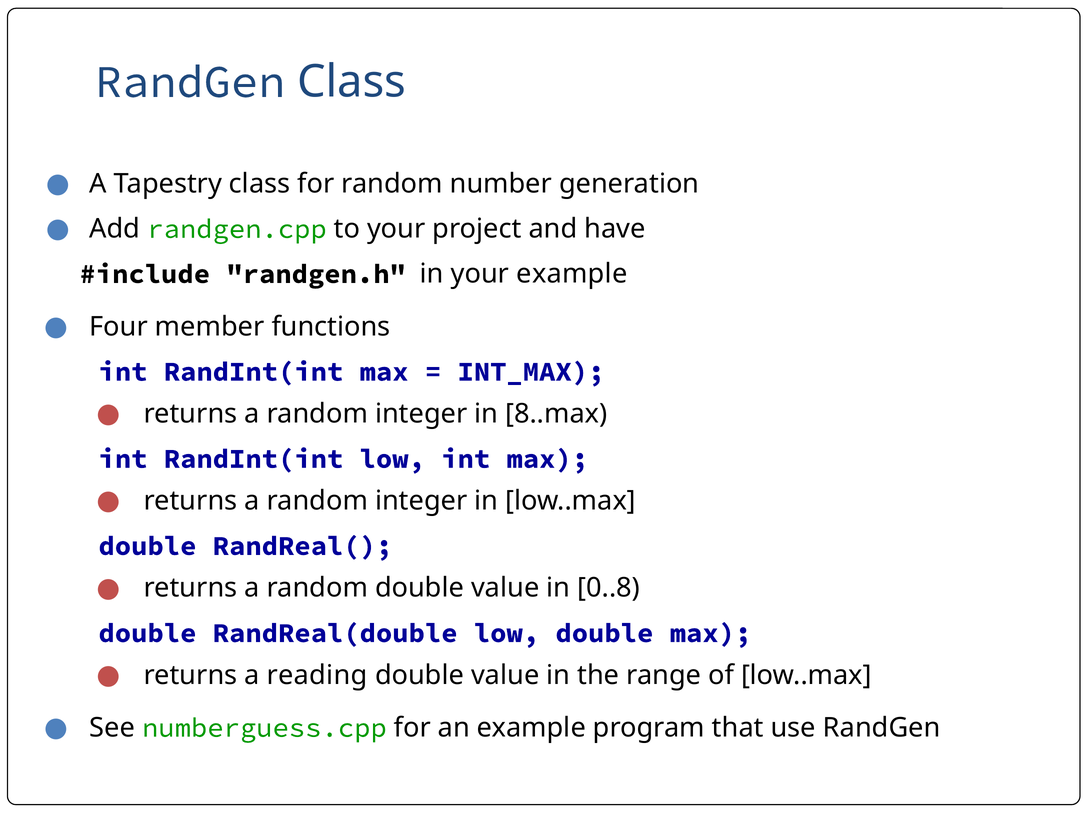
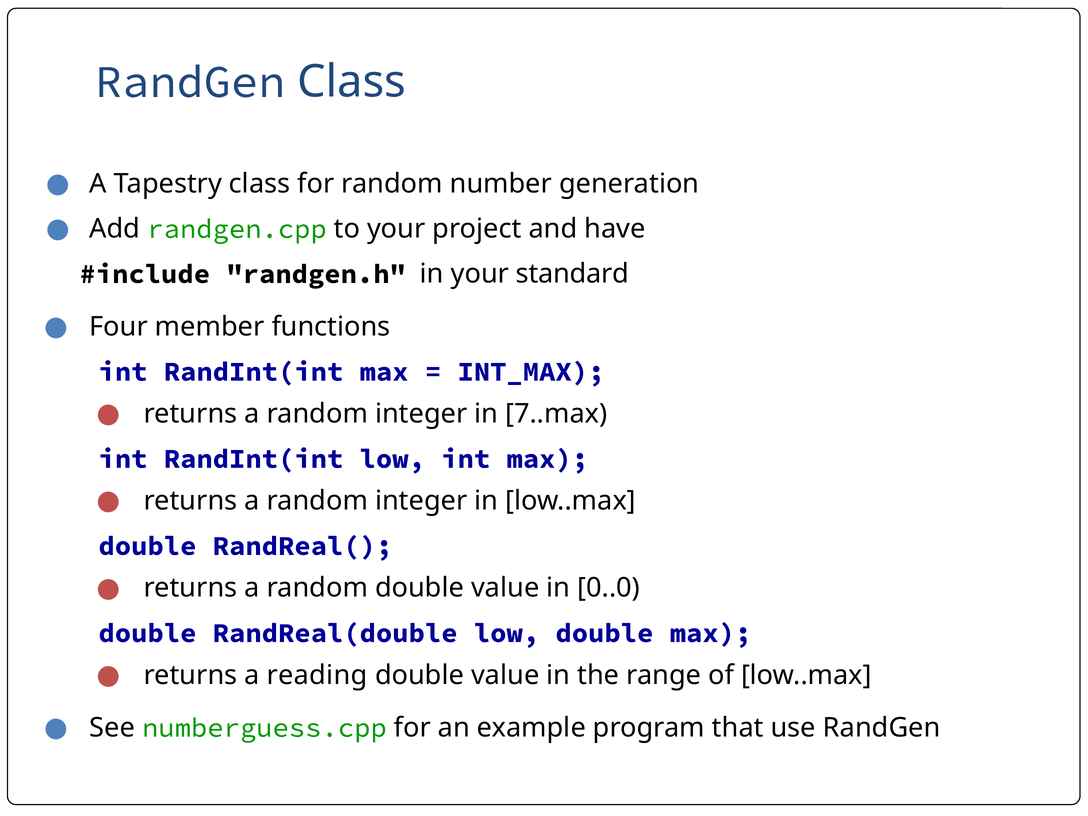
your example: example -> standard (572, 274)
8..max: 8..max -> 7..max (556, 414)
0..8: 0..8 -> 0..0 (609, 588)
